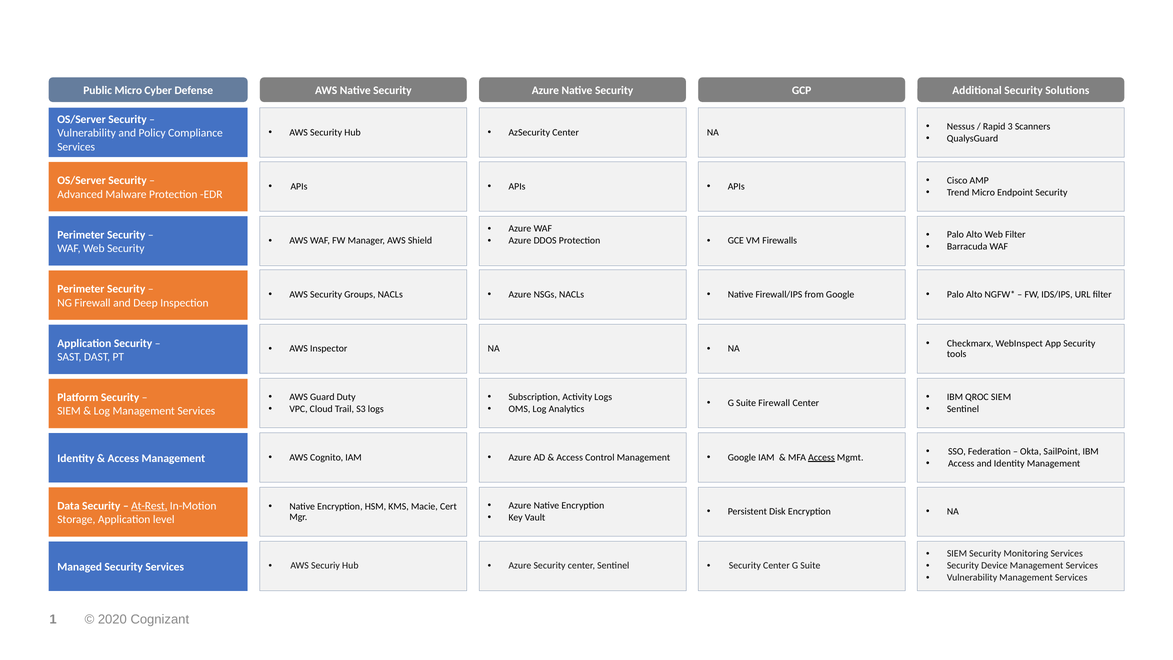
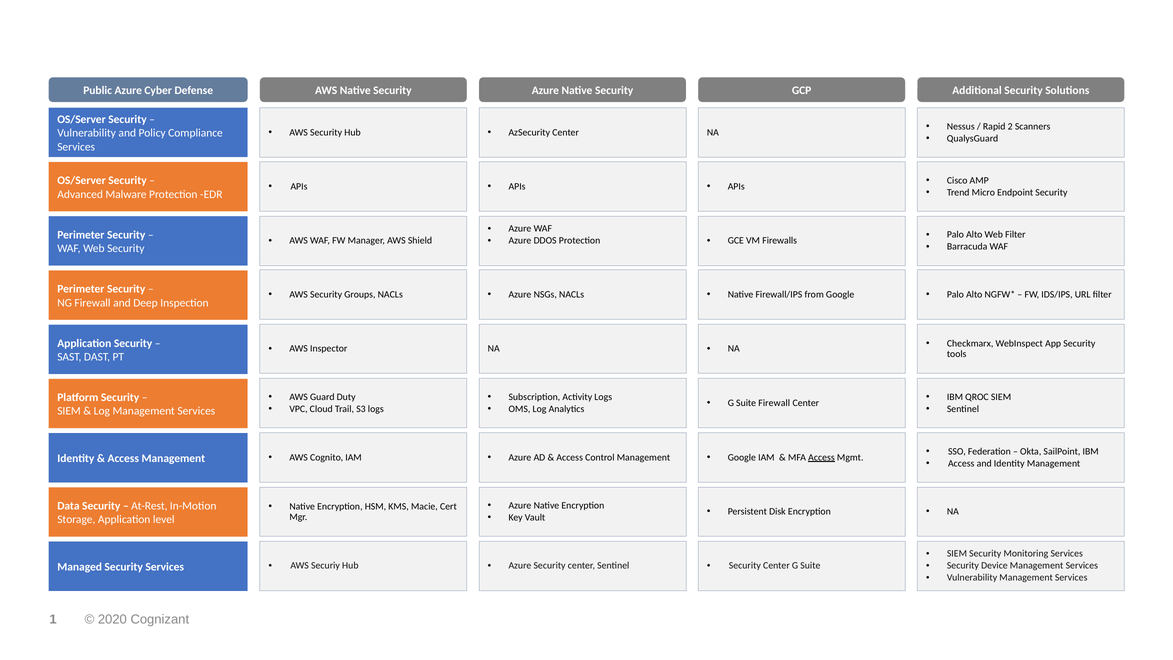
Public Micro: Micro -> Azure (128, 90)
3: 3 -> 2 (1010, 126)
At-Rest underline: present -> none (149, 506)
